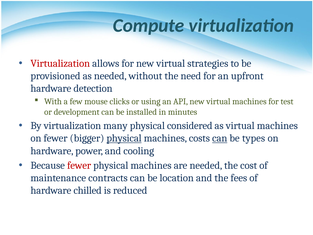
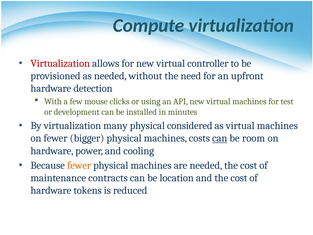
strategies: strategies -> controller (208, 63)
physical underline: present -> none (124, 138)
types: types -> room (254, 138)
fewer colour: red -> orange (79, 165)
and the fees: fees -> cost (239, 178)
chilled: chilled -> tokens (88, 190)
